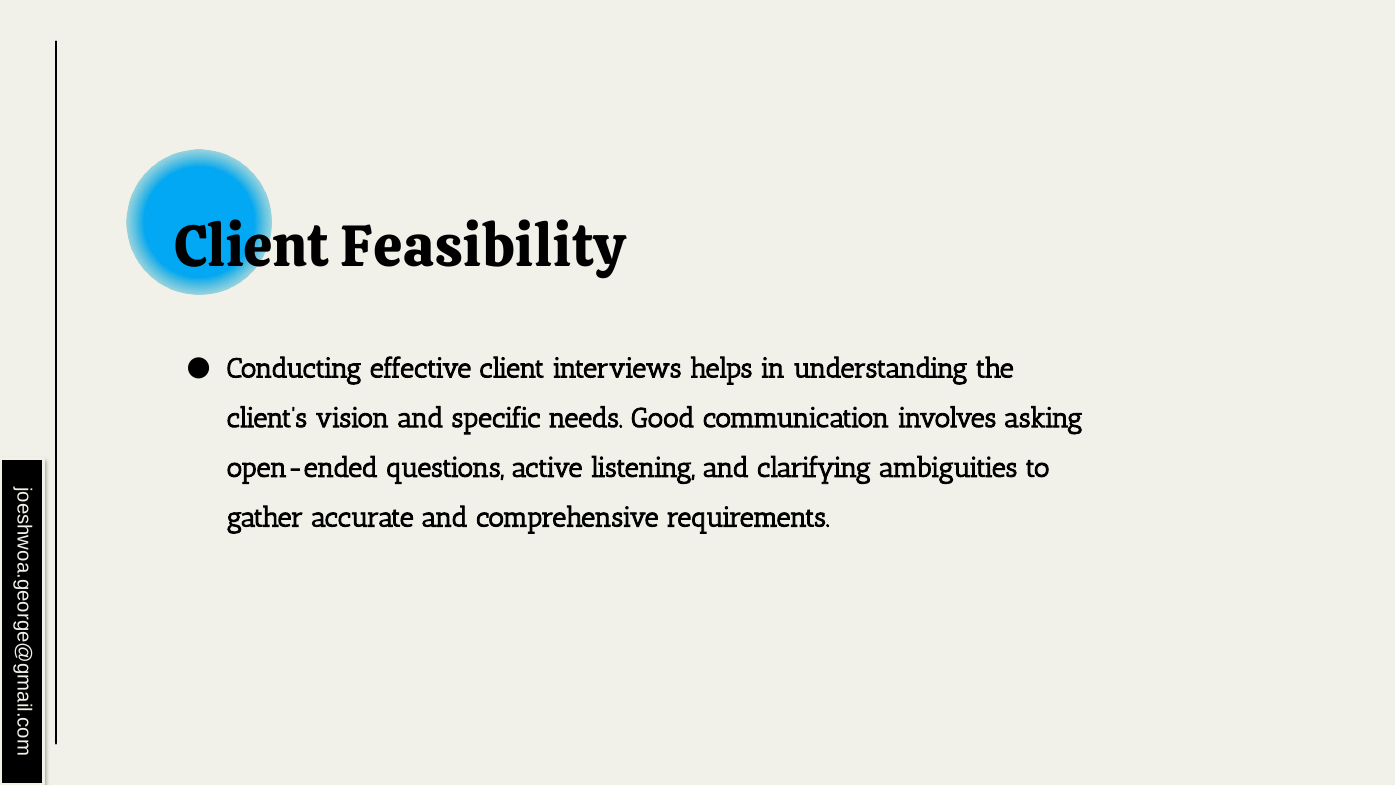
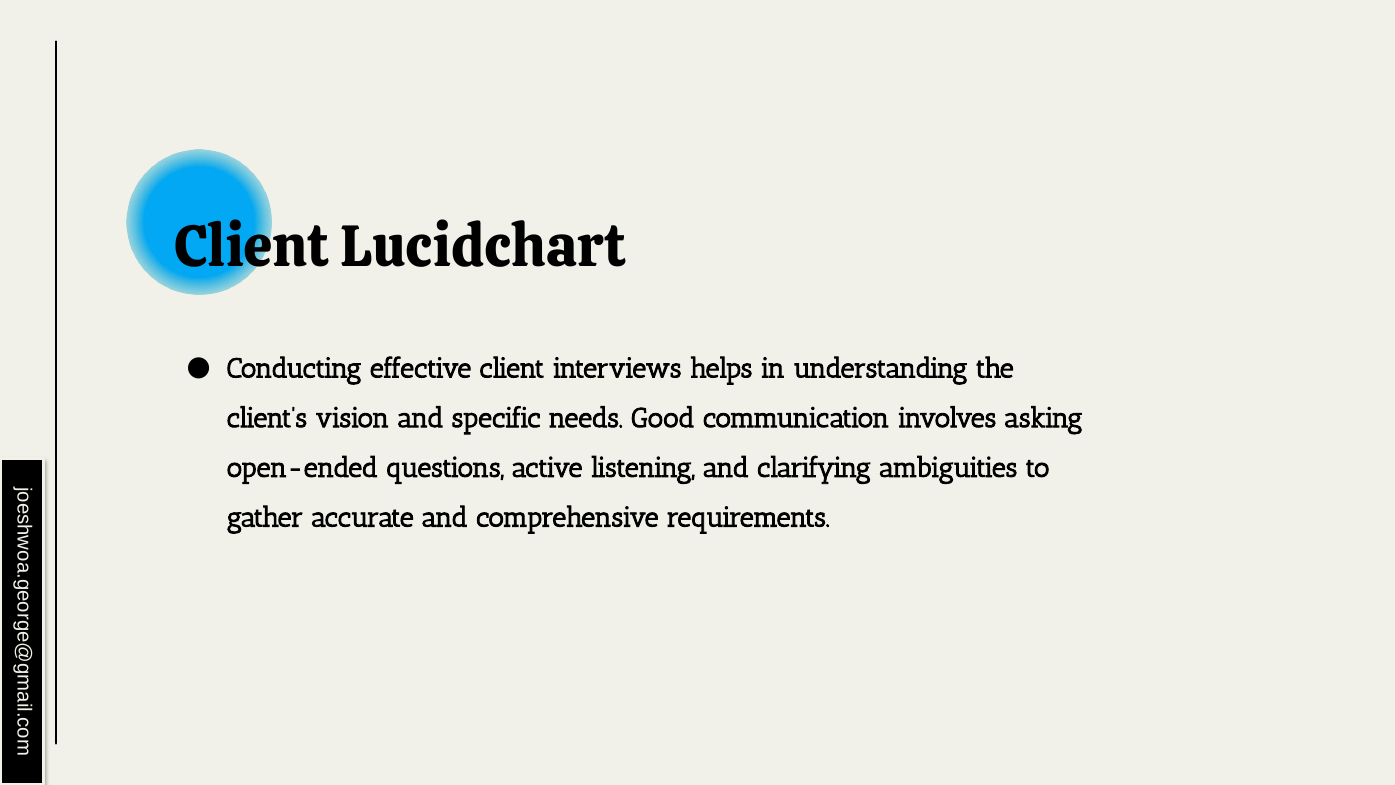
Feasibility: Feasibility -> Lucidchart (483, 247)
